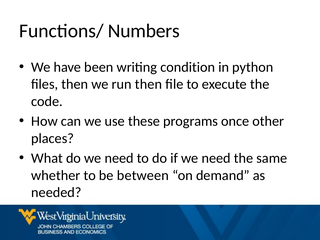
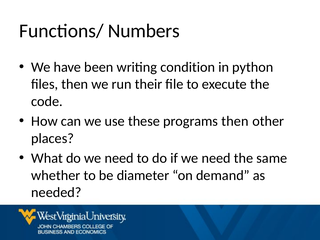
run then: then -> their (149, 84)
programs once: once -> then (235, 121)
between: between -> diameter (143, 175)
